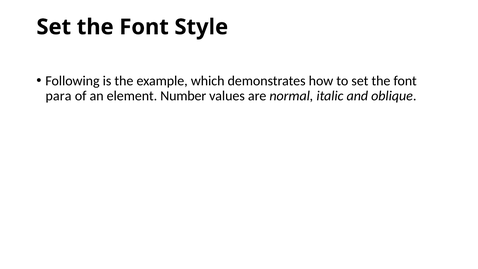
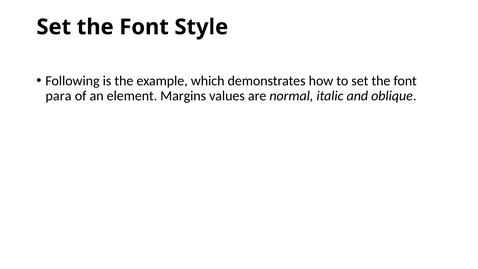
Number: Number -> Margins (183, 96)
